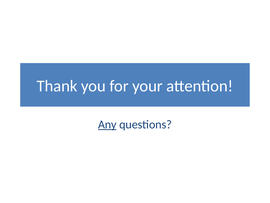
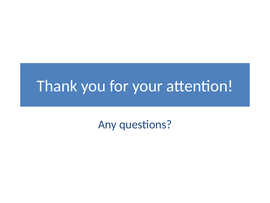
Any underline: present -> none (107, 124)
